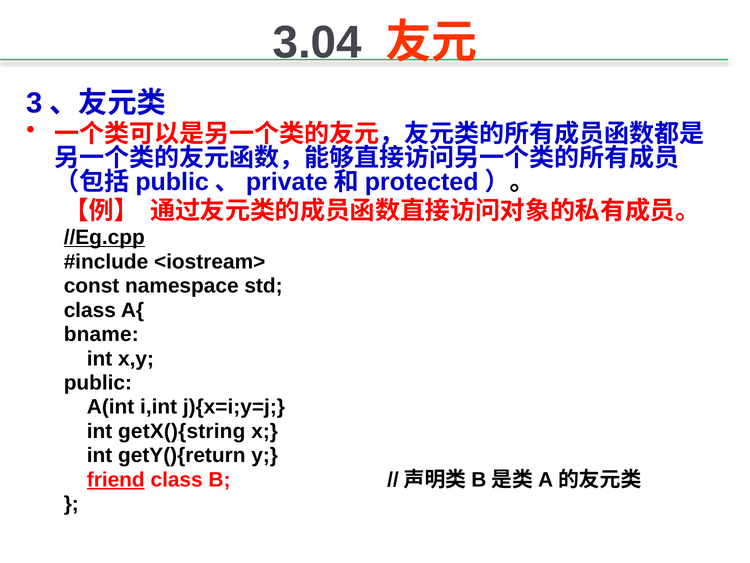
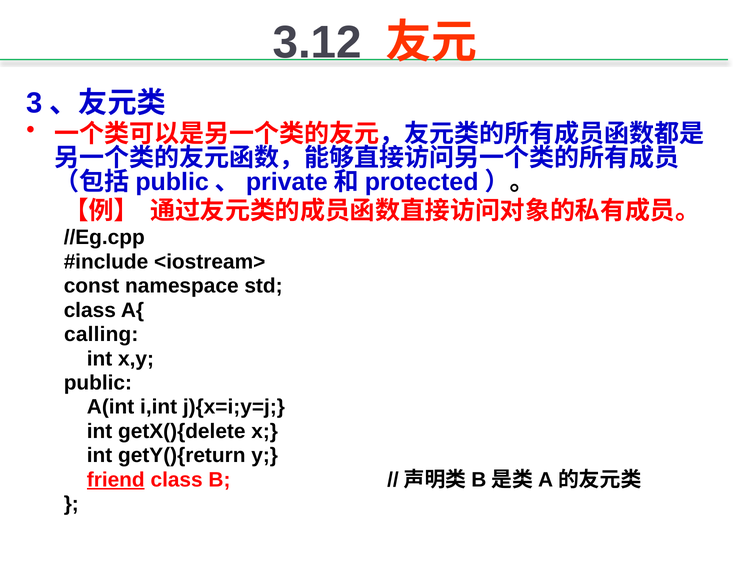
3.04: 3.04 -> 3.12 (317, 42)
//Eg.cpp underline: present -> none (104, 237)
bname: bname -> calling (101, 334)
getX(){string: getX(){string -> getX(){delete (182, 431)
